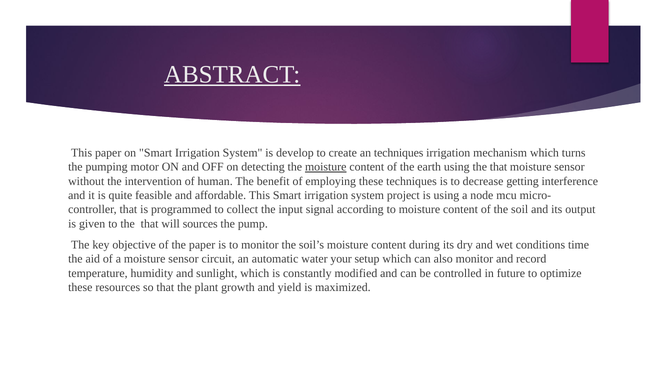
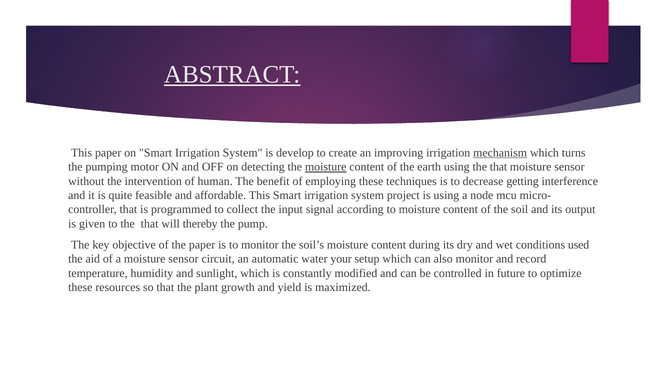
an techniques: techniques -> improving (399, 153)
mechanism underline: none -> present (500, 153)
sources: sources -> thereby (200, 224)
time: time -> used (579, 245)
